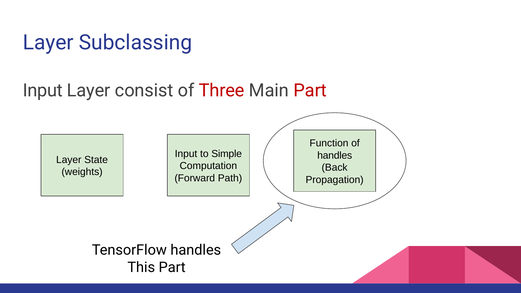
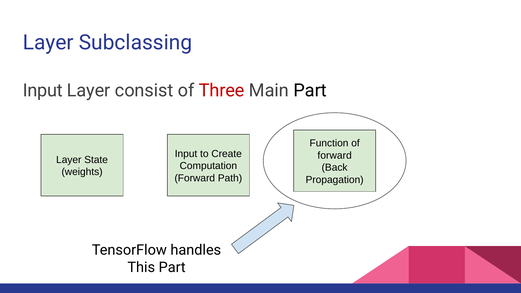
Part colour: red -> black (310, 91)
Simple: Simple -> Create (227, 154)
handles: handles -> forward (335, 155)
